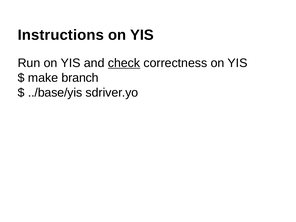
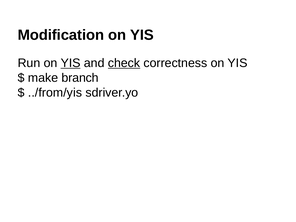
Instructions: Instructions -> Modification (61, 35)
YIS underline: none -> present (71, 63)
../base/yis: ../base/yis -> ../from/yis (55, 93)
